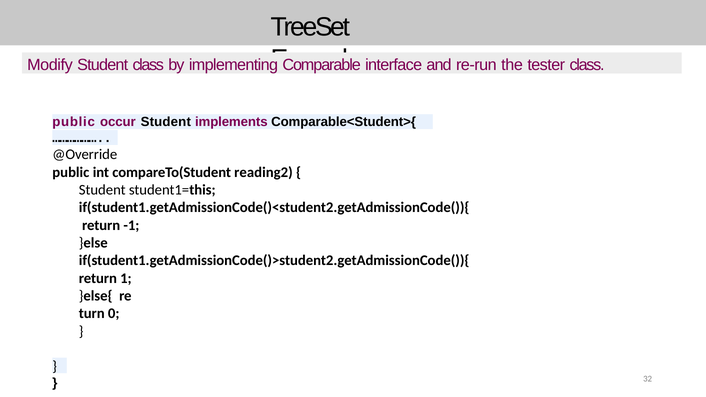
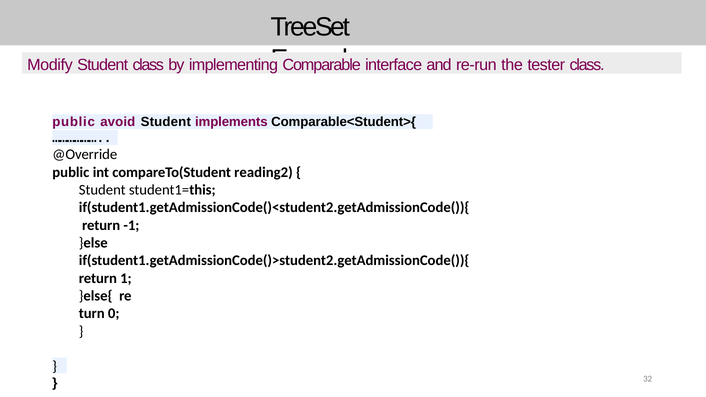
occur: occur -> avoid (118, 122)
